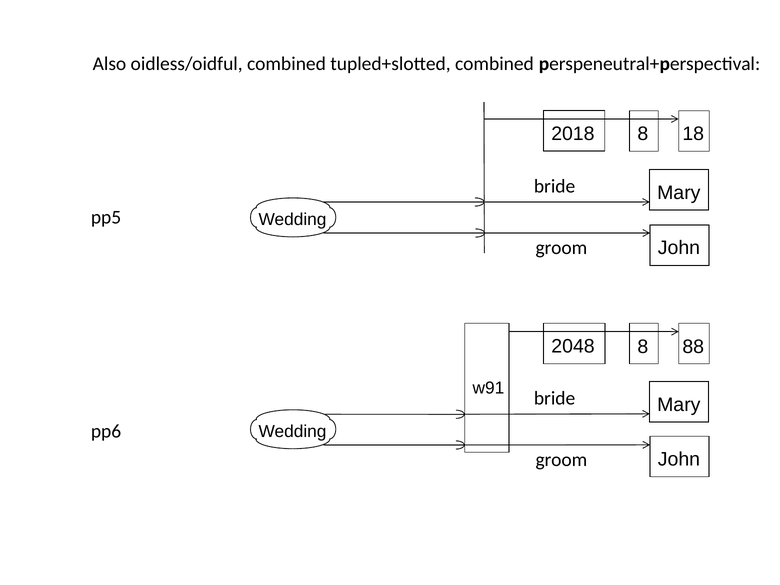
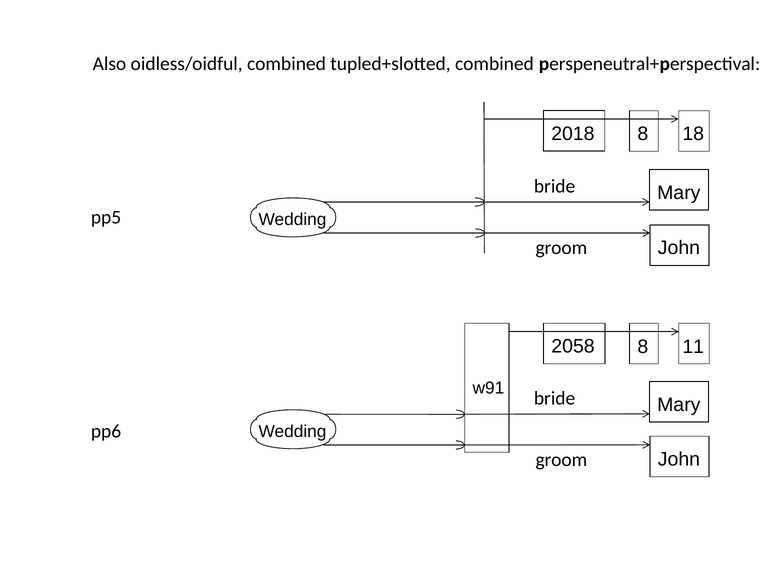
2048: 2048 -> 2058 (573, 346)
88: 88 -> 11 (693, 347)
